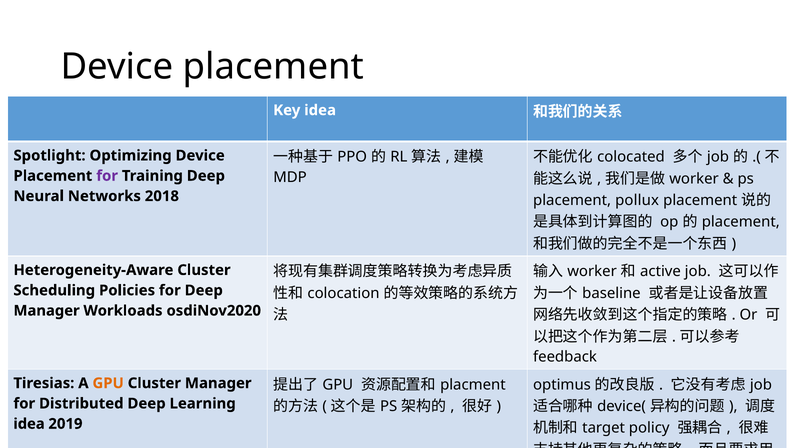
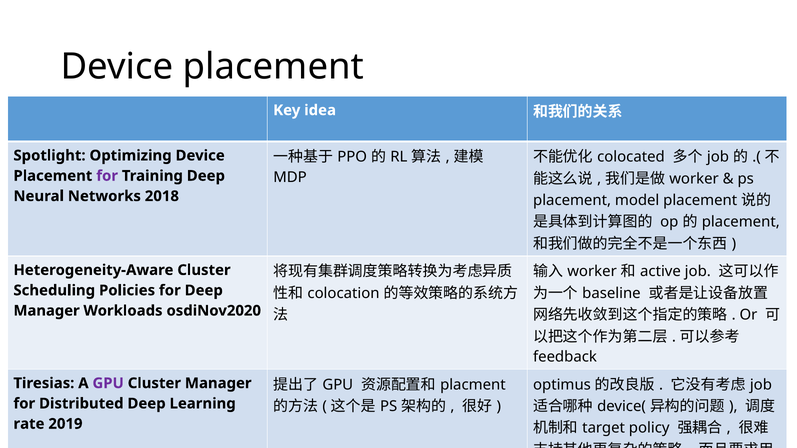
pollux: pollux -> model (637, 200)
GPU colour: orange -> purple (108, 383)
idea: idea -> rate (29, 424)
